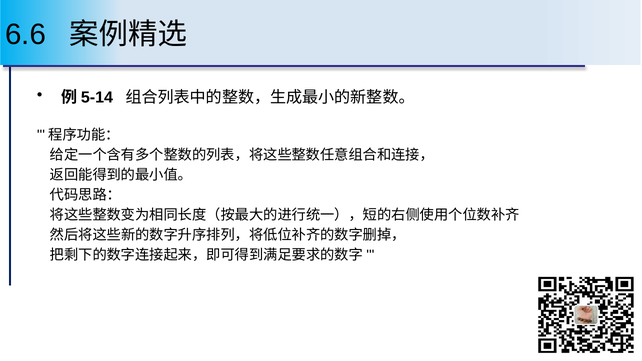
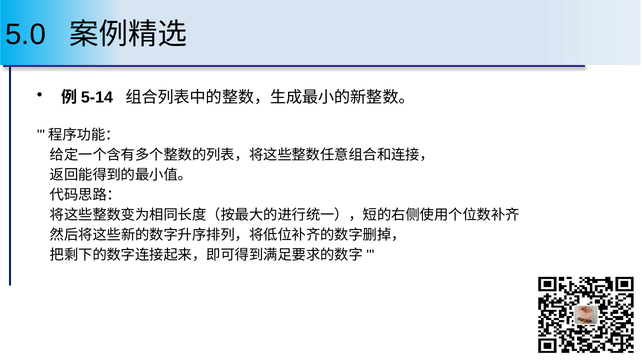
6.6: 6.6 -> 5.0 (25, 34)
